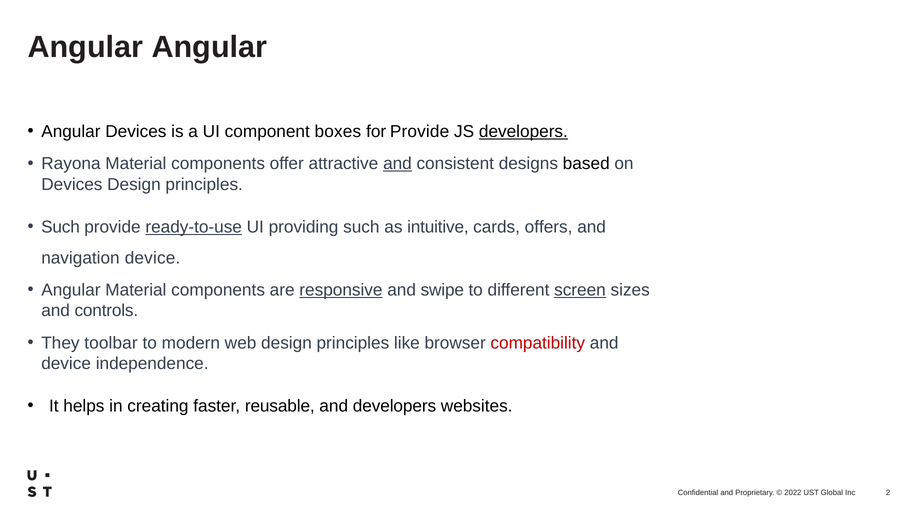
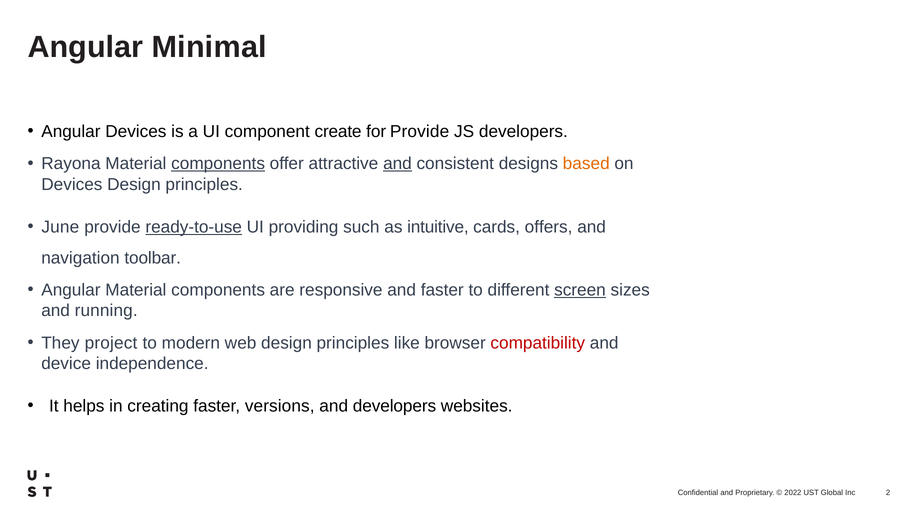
Angular Angular: Angular -> Minimal (209, 47)
boxes: boxes -> create (338, 131)
developers underline: present -> none (523, 131)
components underline: none -> present (218, 164)
based colour: black -> orange (586, 164)
Such: Such -> June (60, 227)
navigation device: device -> toolbar (153, 258)
responsive underline: present -> none (341, 290)
and swipe: swipe -> faster (442, 290)
controls: controls -> running (106, 310)
toolbar: toolbar -> project (111, 343)
reusable: reusable -> versions (280, 406)
